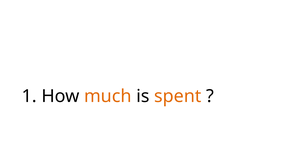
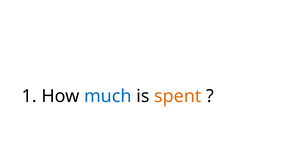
much colour: orange -> blue (108, 97)
